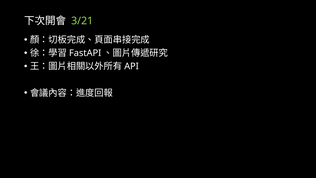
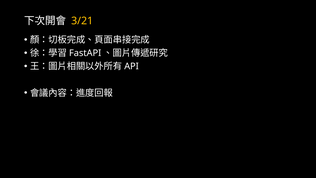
3/21 colour: light green -> yellow (82, 21)
